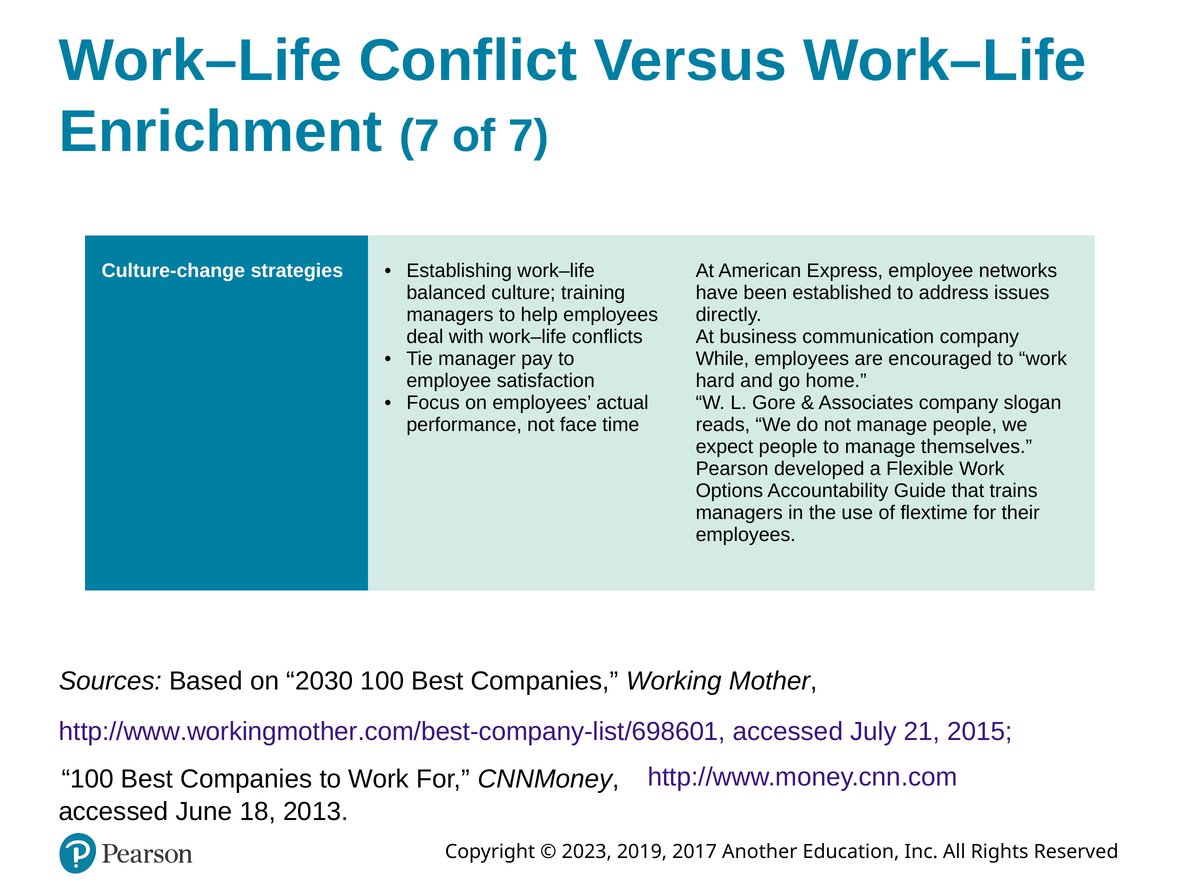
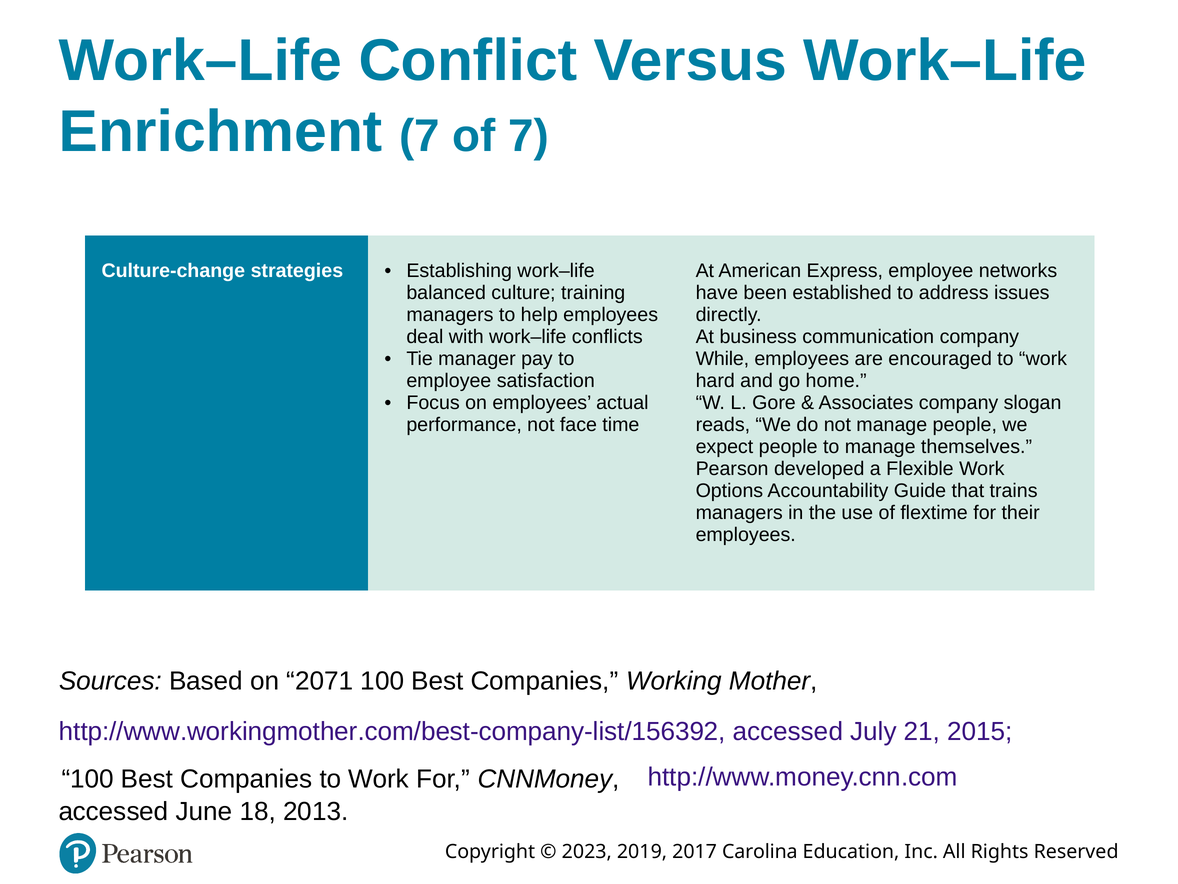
2030: 2030 -> 2071 (320, 681)
http://www.workingmother.com/best-company-list/698601: http://www.workingmother.com/best-company-list/698601 -> http://www.workingmother.com/best-company-list/156392 (392, 731)
Another: Another -> Carolina (760, 851)
